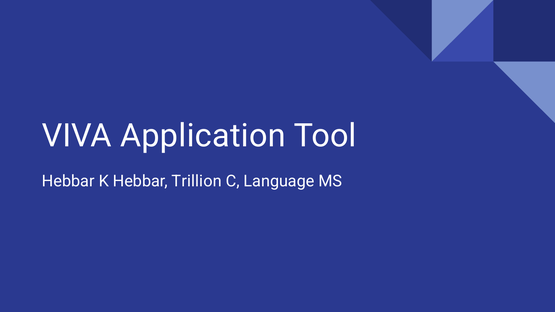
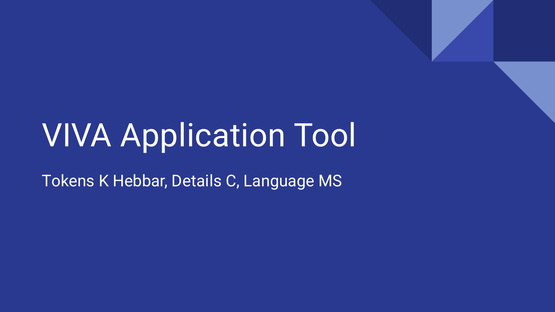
Hebbar: Hebbar -> Tokens (68, 181)
Trillion: Trillion -> Details (197, 181)
